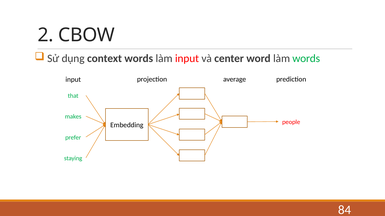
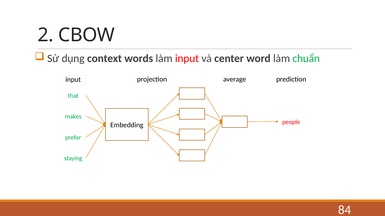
làm words: words -> chuẩn (306, 59)
